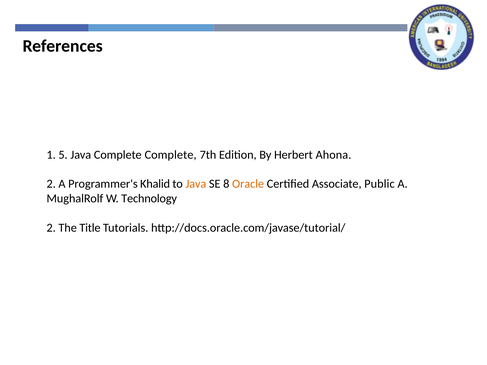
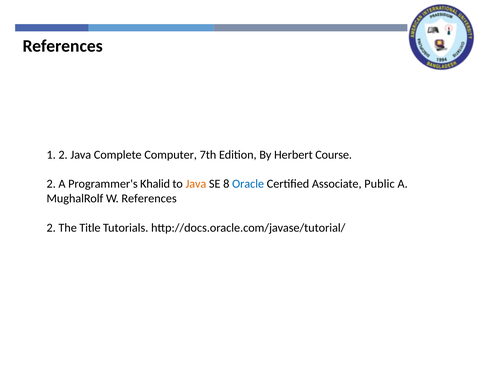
1 5: 5 -> 2 (63, 155)
Complete Complete: Complete -> Computer (171, 155)
Ahona: Ahona -> Course (334, 155)
Oracle colour: orange -> blue (248, 184)
W Technology: Technology -> References (149, 199)
